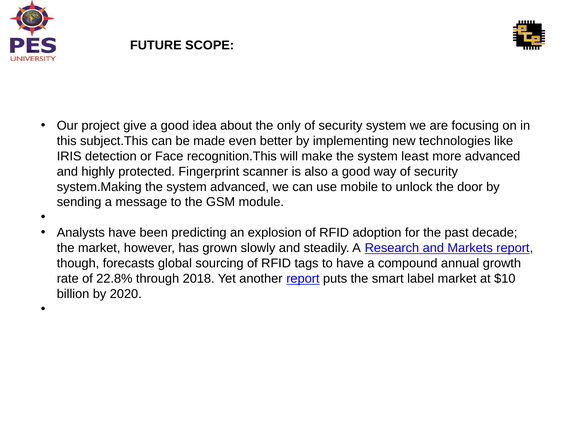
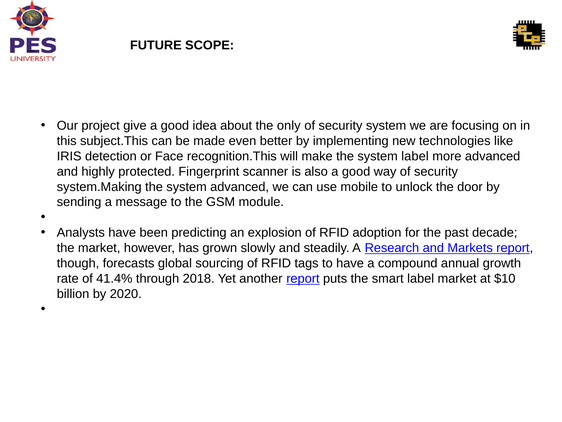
system least: least -> label (415, 156)
22.8%: 22.8% -> 41.4% (114, 278)
